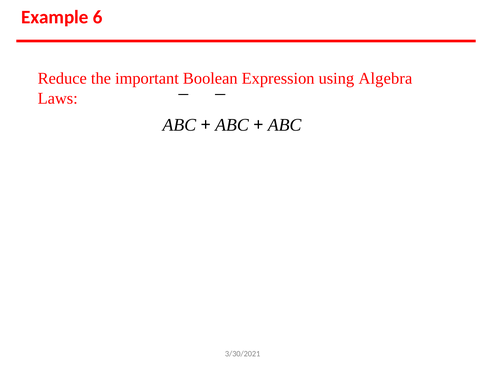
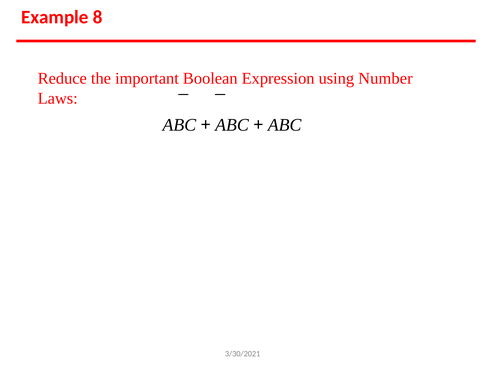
6: 6 -> 8 (98, 17)
Algebra: Algebra -> Number (385, 79)
